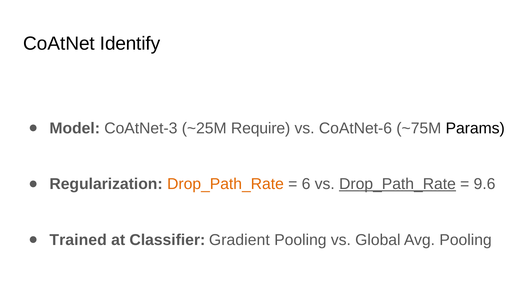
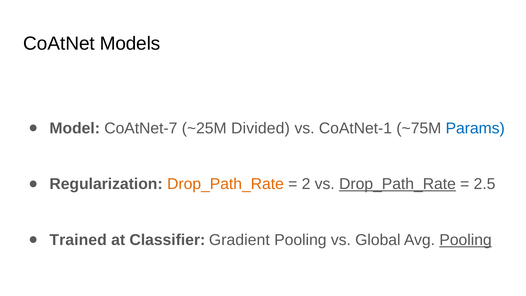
Identify: Identify -> Models (130, 44)
CoAtNet-3: CoAtNet-3 -> CoAtNet-7 (141, 128)
Require: Require -> Divided (260, 128)
CoAtNet-6: CoAtNet-6 -> CoAtNet-1 (355, 128)
Params colour: black -> blue (475, 128)
6: 6 -> 2 (306, 184)
9.6: 9.6 -> 2.5 (485, 184)
Pooling underline: none -> present (466, 240)
